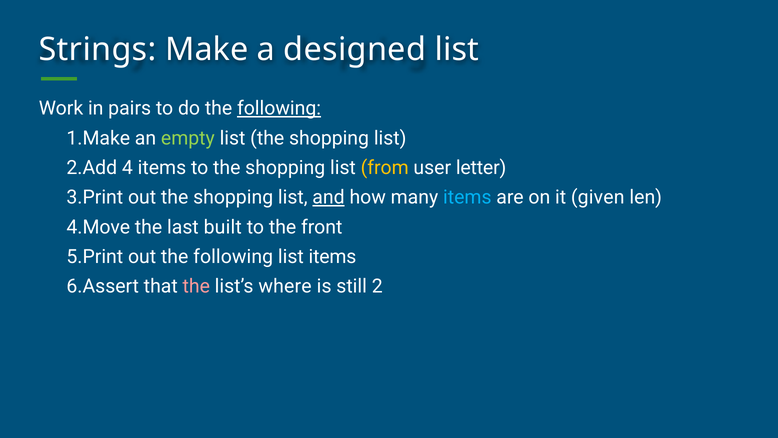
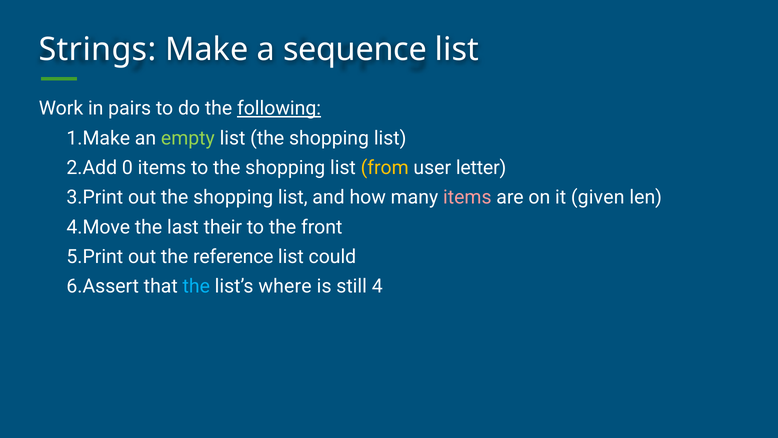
designed: designed -> sequence (355, 49)
4: 4 -> 0 (127, 168)
and underline: present -> none (329, 197)
items colour: light blue -> pink (467, 197)
built: built -> their (223, 227)
out the following: following -> reference (233, 257)
list items: items -> could (332, 257)
the colour: pink -> light blue (196, 286)
2: 2 -> 4 (377, 286)
